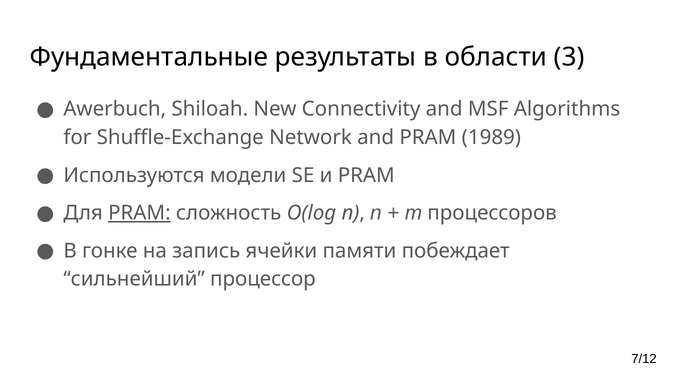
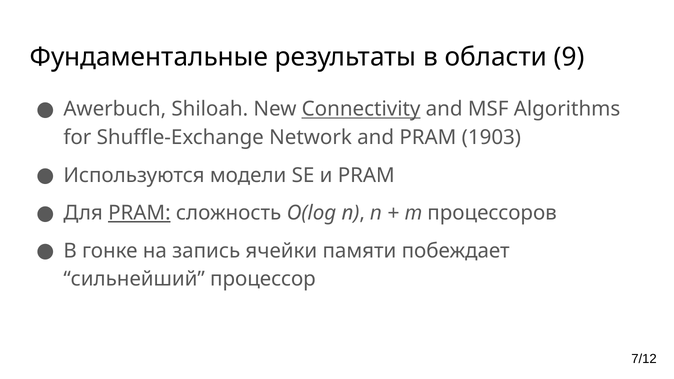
3: 3 -> 9 (569, 57)
Connectivity underline: none -> present (361, 109)
1989: 1989 -> 1903 (491, 138)
